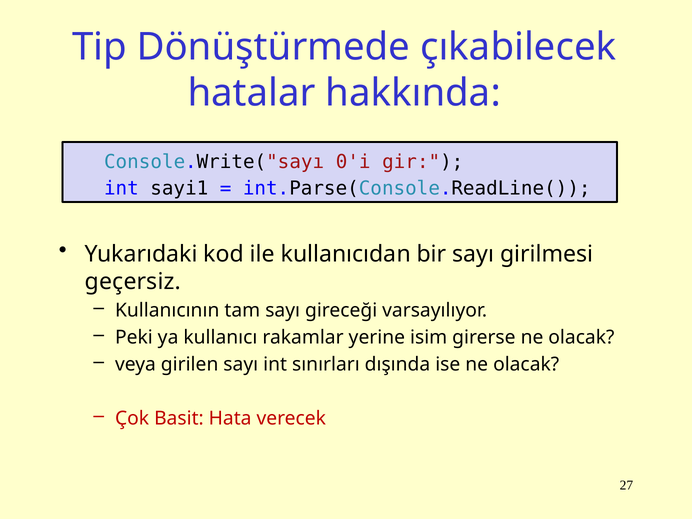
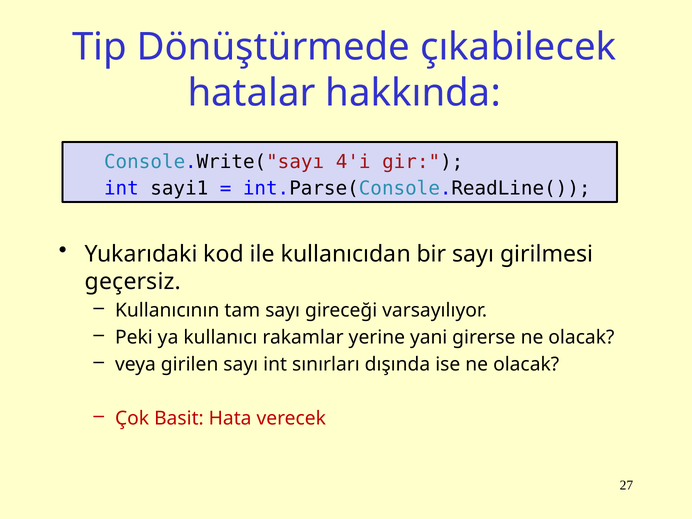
0'i: 0'i -> 4'i (353, 162)
isim: isim -> yani (429, 338)
